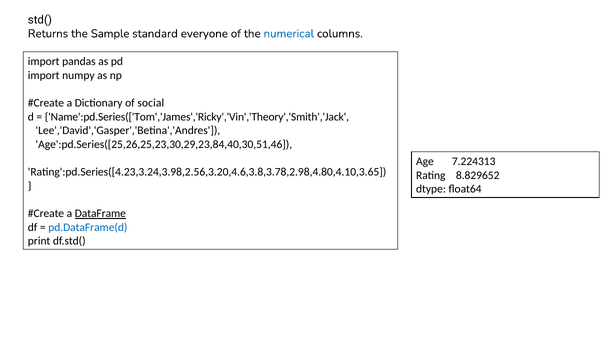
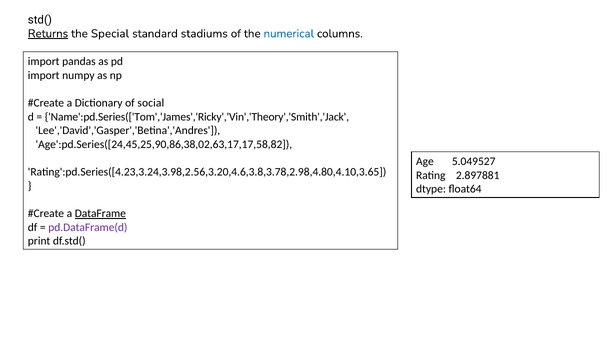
Returns underline: none -> present (48, 34)
Sample: Sample -> Special (110, 34)
everyone: everyone -> stadiums (204, 34)
Age':pd.Series([25,26,25,23,30,29,23,84,40,30,51,46: Age':pd.Series([25,26,25,23,30,29,23,84,40,30,51,46 -> Age':pd.Series([24,45,25,90,86,38,02,63,17,17,58,82 (164, 144)
7.224313: 7.224313 -> 5.049527 (474, 161)
8.829652: 8.829652 -> 2.897881 (478, 175)
pd.DataFrame(d colour: blue -> purple (88, 227)
